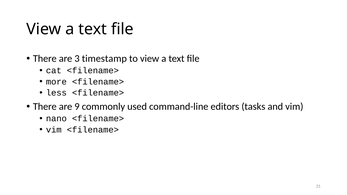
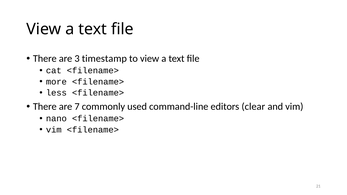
9: 9 -> 7 (77, 107)
tasks: tasks -> clear (253, 107)
